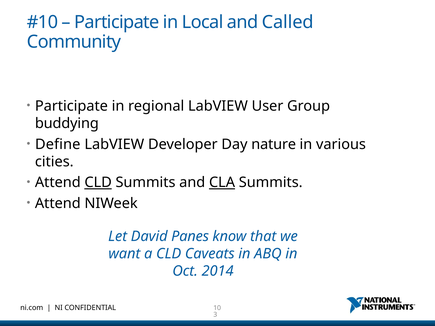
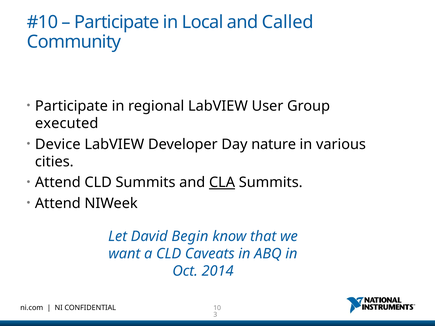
buddying: buddying -> executed (67, 124)
Define: Define -> Device (58, 144)
CLD underline: present -> none (98, 183)
Panes: Panes -> Begin (190, 237)
